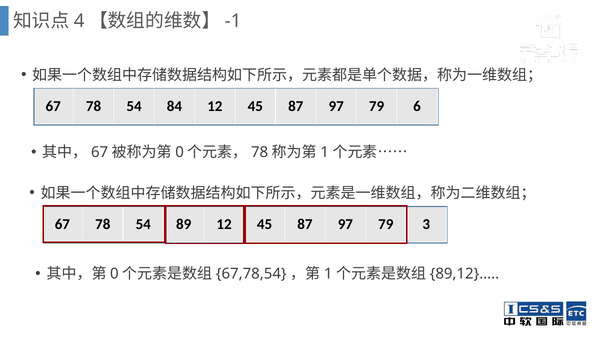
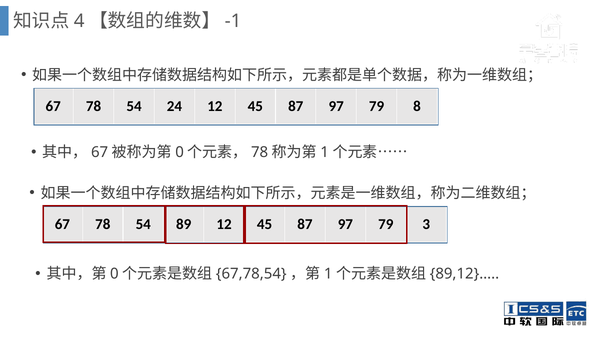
84: 84 -> 24 (174, 106)
6: 6 -> 8 (417, 106)
